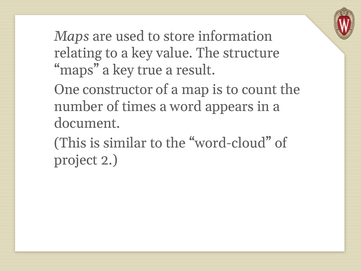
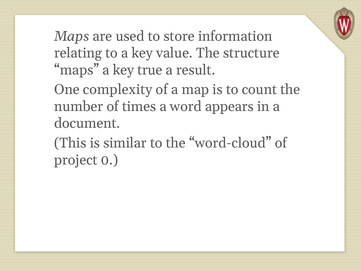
constructor: constructor -> complexity (118, 90)
2: 2 -> 0 (109, 160)
